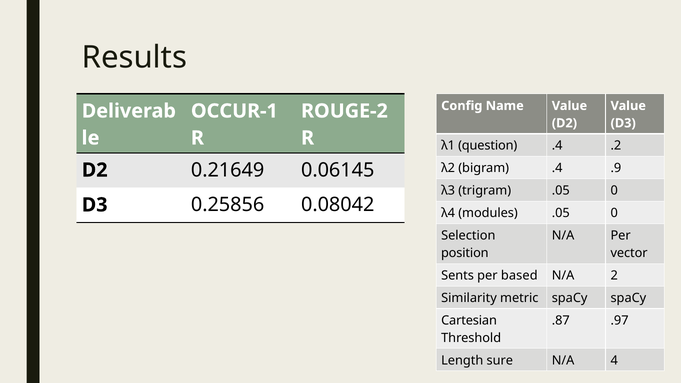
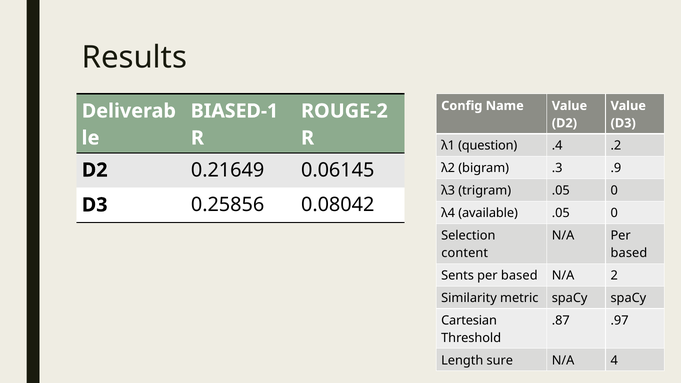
OCCUR-1: OCCUR-1 -> BIASED-1 (234, 111)
bigram .4: .4 -> .3 (557, 168)
modules: modules -> available (488, 213)
position: position -> content (465, 253)
vector: vector -> based (629, 253)
